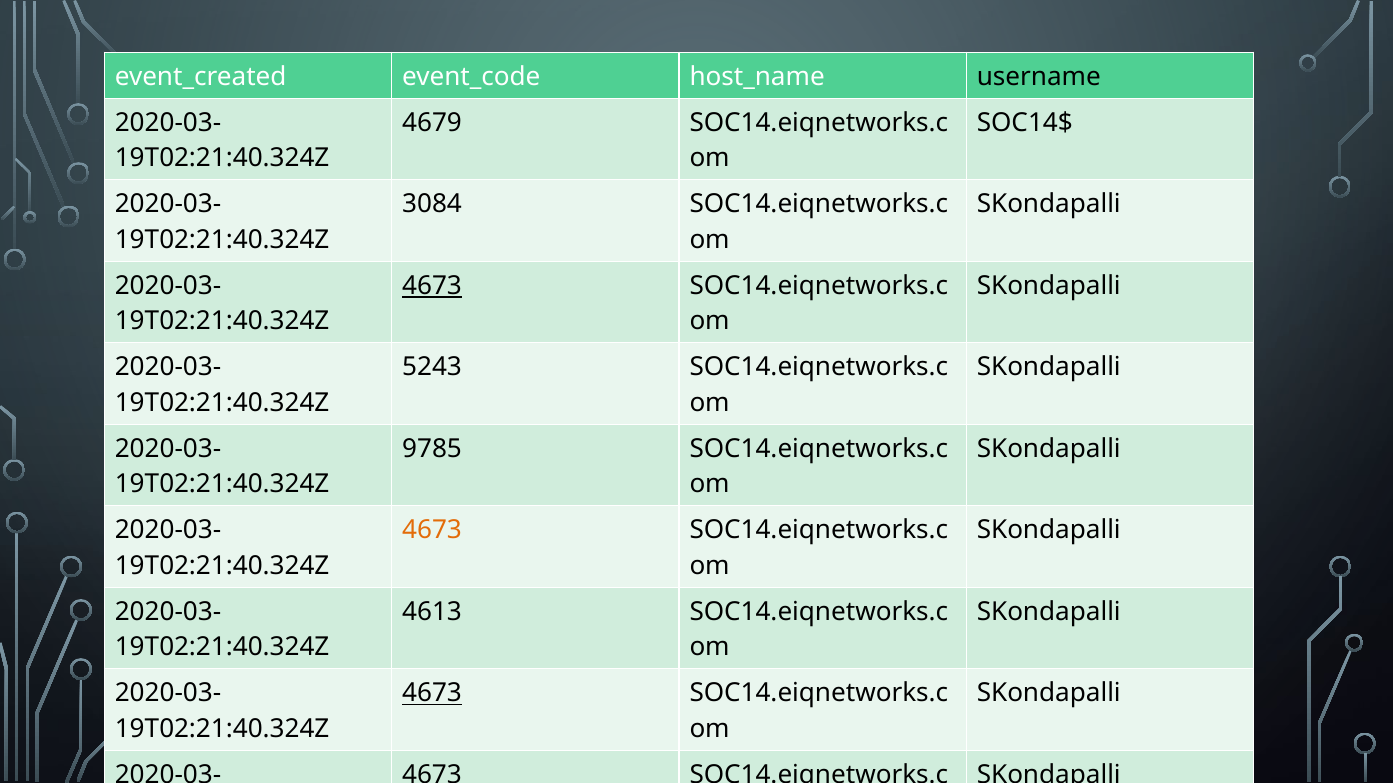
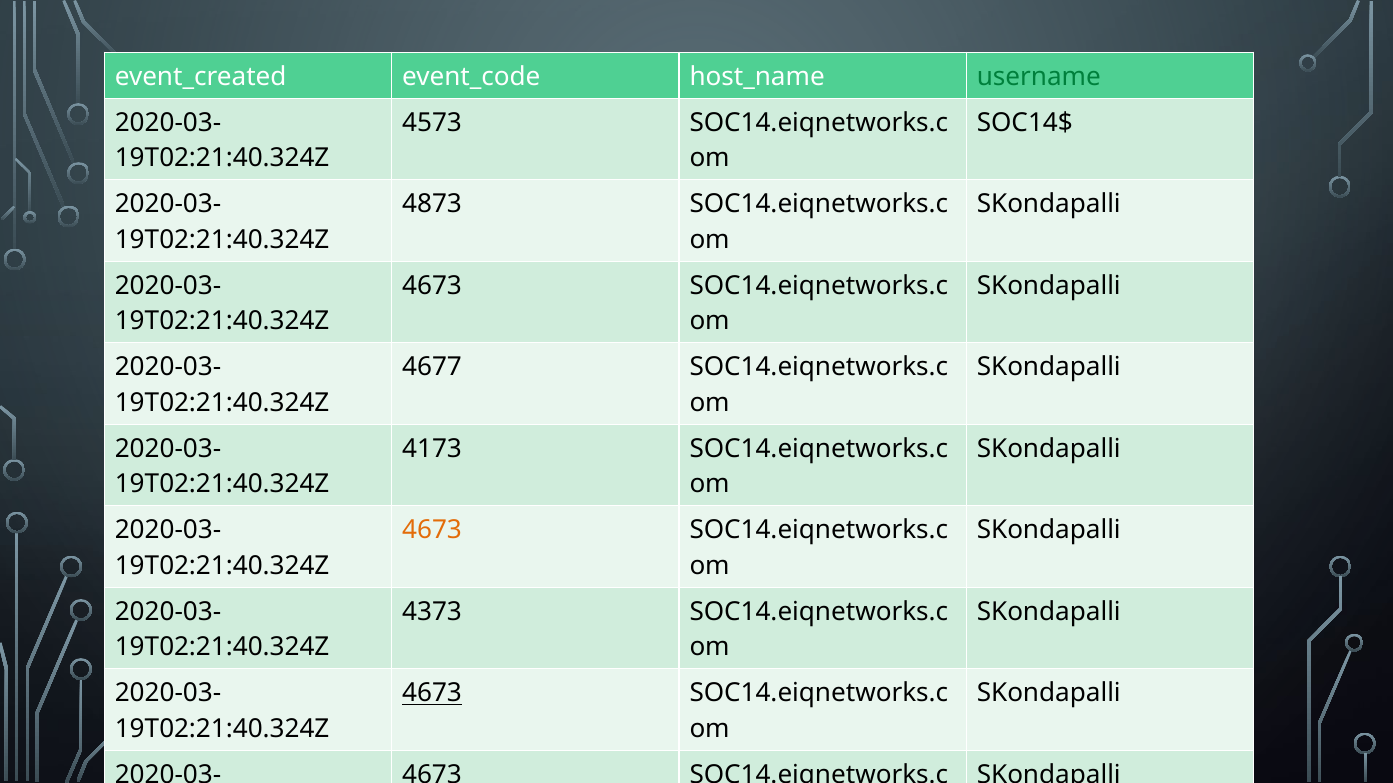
username colour: black -> green (1039, 77)
4679: 4679 -> 4573 (432, 123)
3084: 3084 -> 4873 (432, 204)
4673 underline: present -> none (432, 286)
5243: 5243 -> 4677 (432, 367)
9785: 9785 -> 4173 (432, 449)
4613: 4613 -> 4373 (432, 612)
